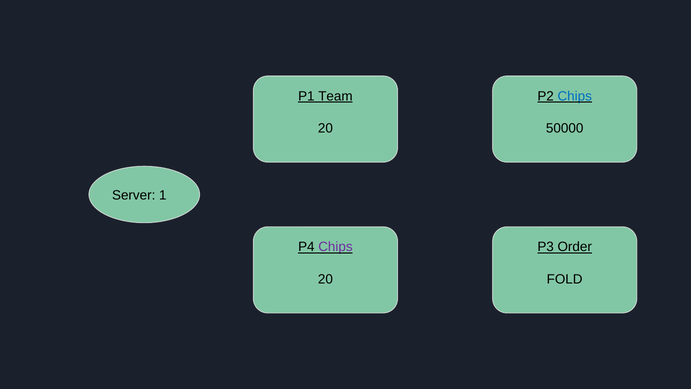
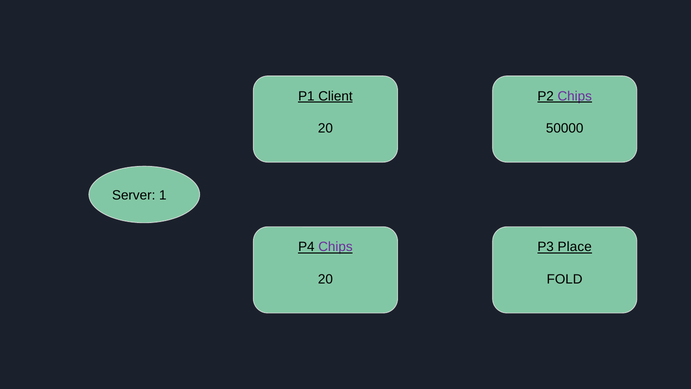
Team: Team -> Client (335, 96)
Chips colour: blue -> purple (575, 96)
Order: Order -> Place (575, 247)
